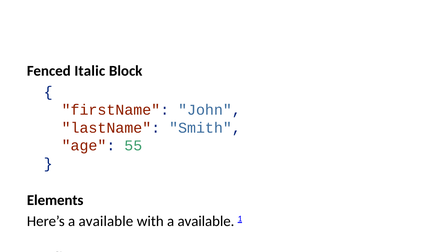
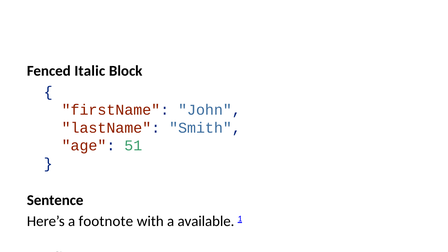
55: 55 -> 51 (133, 146)
Elements: Elements -> Sentence (55, 200)
Here’s a available: available -> footnote (106, 221)
